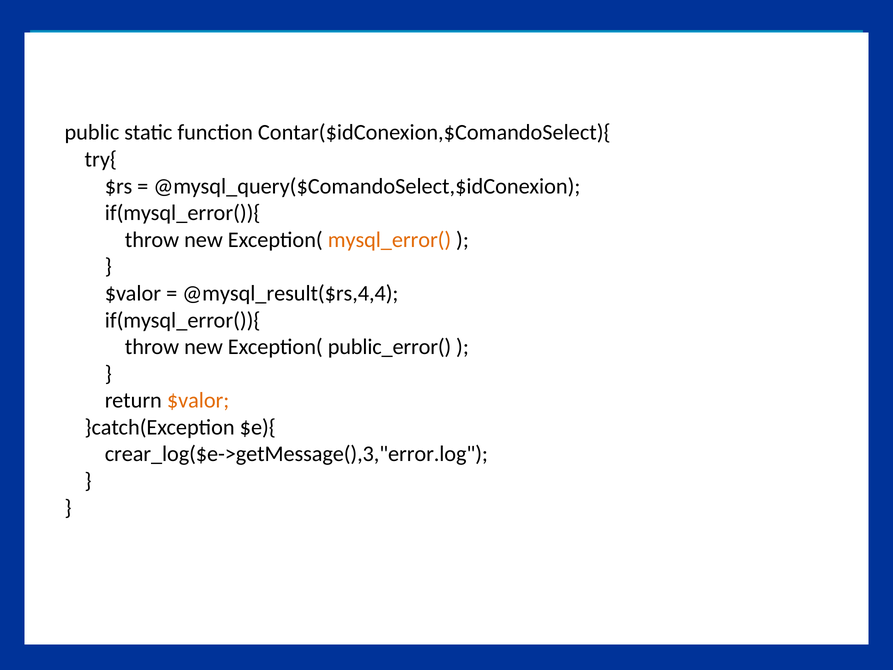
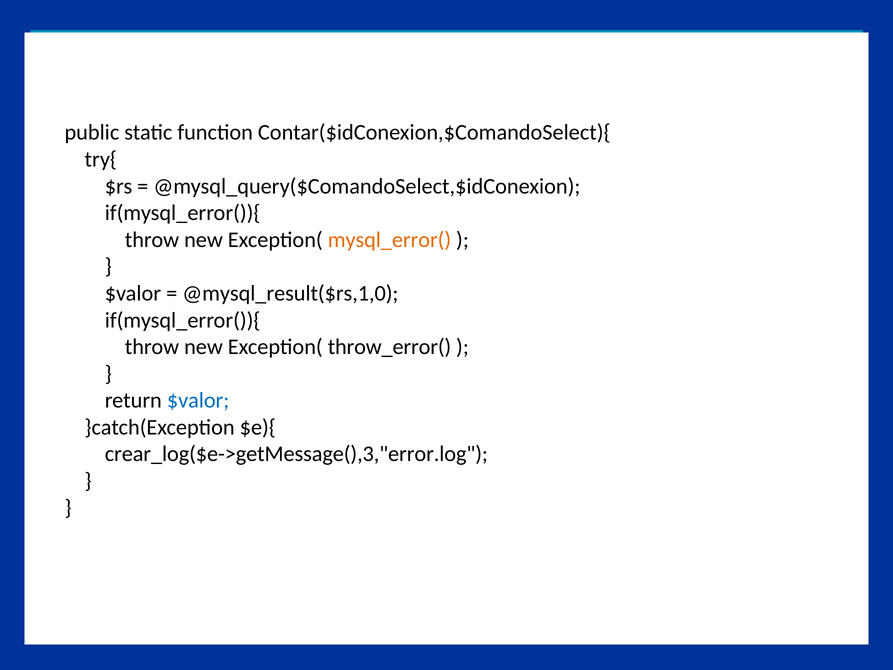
@mysql_result($rs,4,4: @mysql_result($rs,4,4 -> @mysql_result($rs,1,0 (290, 293)
public_error(: public_error( -> throw_error( (390, 347)
$valor colour: orange -> blue (198, 400)
